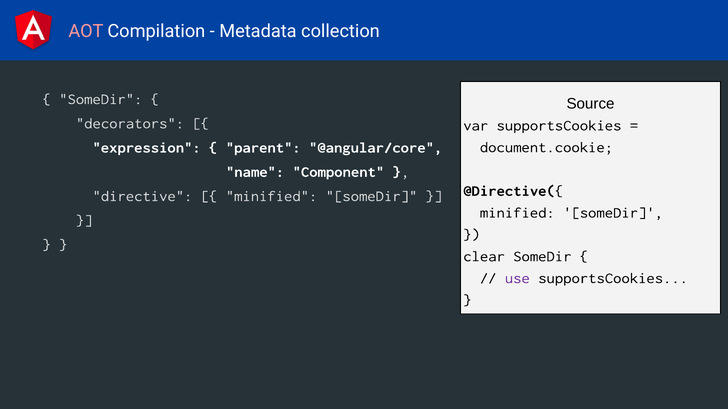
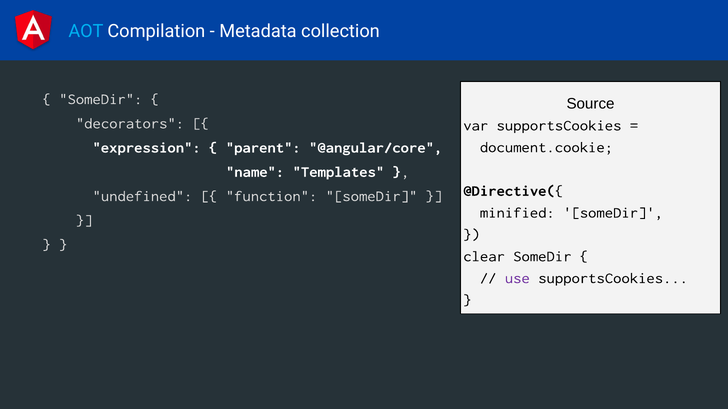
AOT colour: pink -> light blue (86, 31)
Component: Component -> Templates (338, 172)
directive: directive -> undefined (142, 196)
minified: minified -> function (272, 196)
